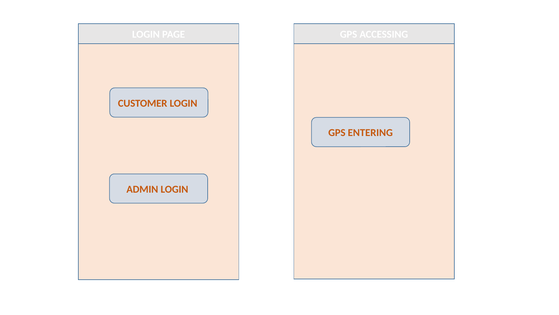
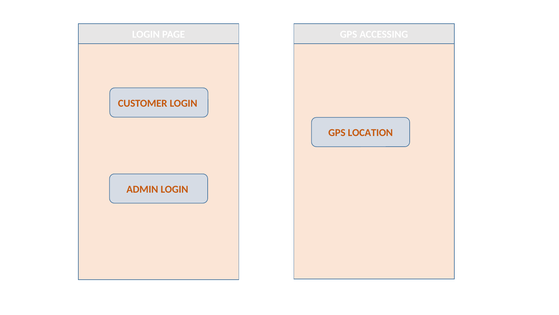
ENTERING: ENTERING -> LOCATION (370, 133)
